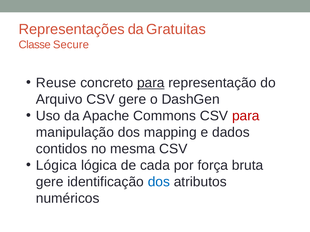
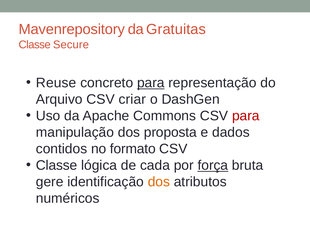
Representações: Representações -> Mavenrepository (72, 29)
CSV gere: gere -> criar (132, 100)
mapping: mapping -> proposta (170, 133)
mesma: mesma -> formato (133, 149)
Lógica: Lógica -> Classe (57, 166)
força underline: none -> present (213, 166)
dos colour: blue -> orange (159, 182)
